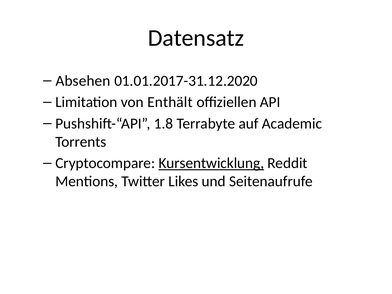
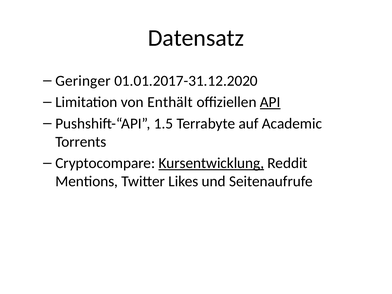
Absehen: Absehen -> Geringer (83, 81)
API underline: none -> present (270, 102)
1.8: 1.8 -> 1.5 (163, 123)
